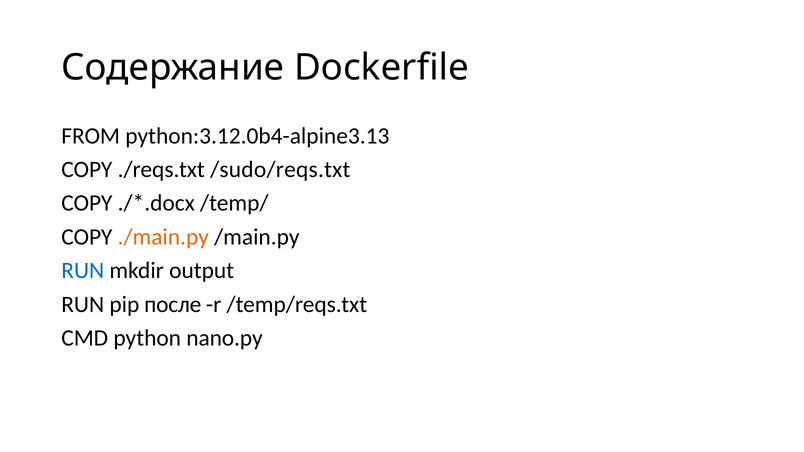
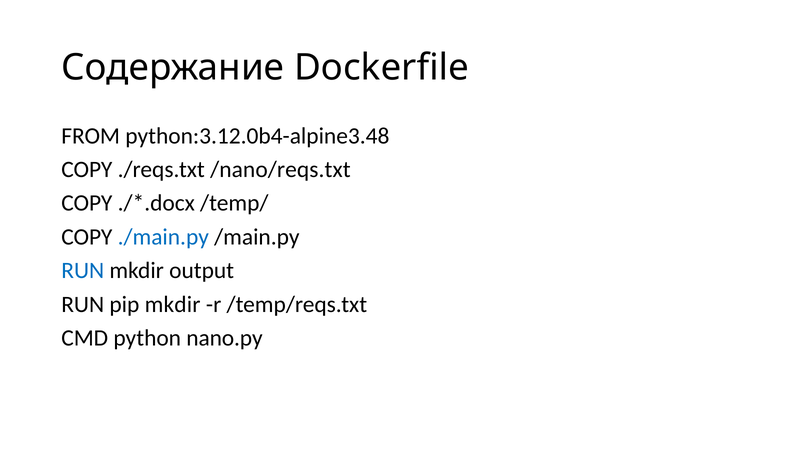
python:3.12.0b4-alpine3.13: python:3.12.0b4-alpine3.13 -> python:3.12.0b4-alpine3.48 (257, 136)
/sudo/reqs.txt: /sudo/reqs.txt -> /nano/reqs.txt (280, 170)
./main.py colour: orange -> blue (163, 237)
pip после: после -> mkdir (173, 304)
